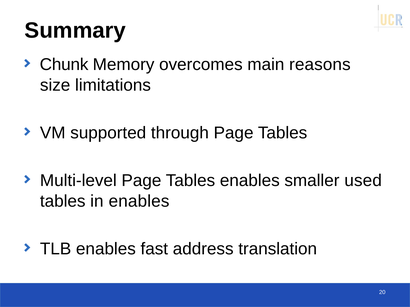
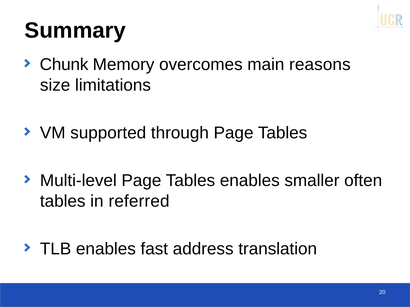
used: used -> often (363, 181)
in enables: enables -> referred (139, 201)
